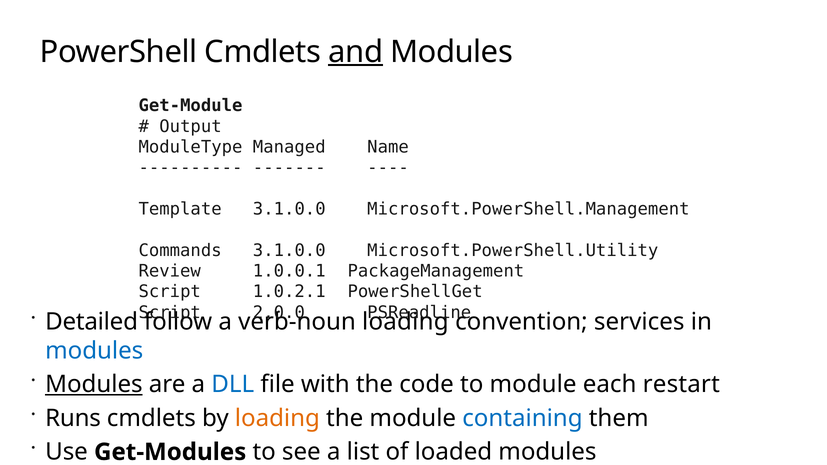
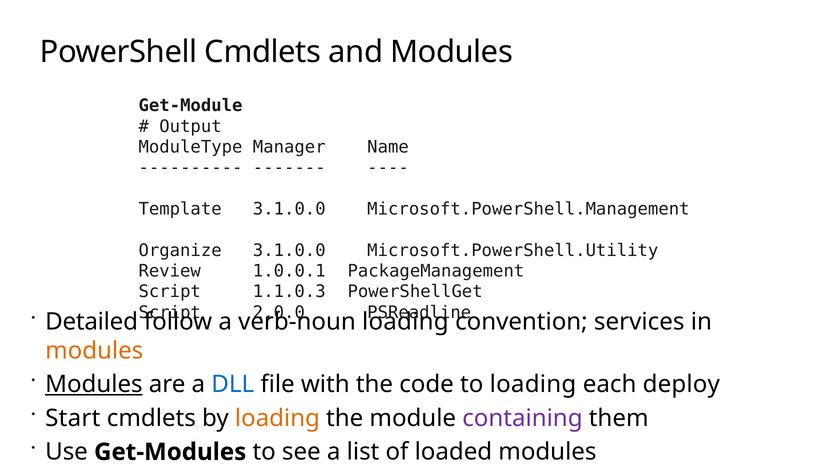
and underline: present -> none (356, 52)
Managed: Managed -> Manager (289, 147)
Commands: Commands -> Organize (180, 250)
1.0.2.1: 1.0.2.1 -> 1.1.0.3 (289, 292)
modules colour: blue -> orange (94, 351)
to module: module -> loading (533, 385)
restart: restart -> deploy (681, 385)
Runs: Runs -> Start (73, 418)
containing colour: blue -> purple (522, 418)
